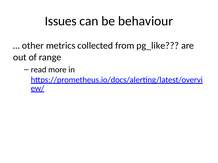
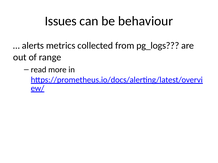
other: other -> alerts (33, 46)
pg_like: pg_like -> pg_logs (158, 46)
